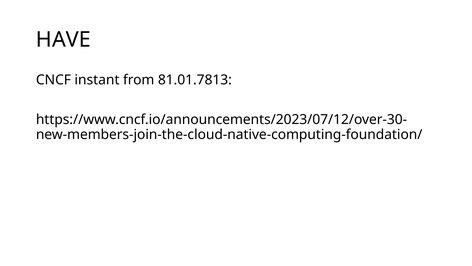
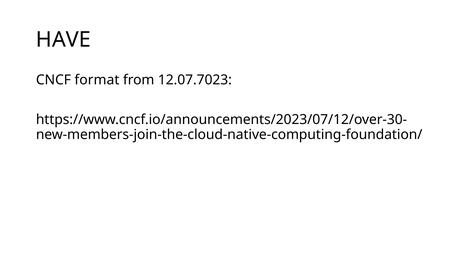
instant: instant -> format (97, 80)
81.01.7813: 81.01.7813 -> 12.07.7023 (195, 80)
